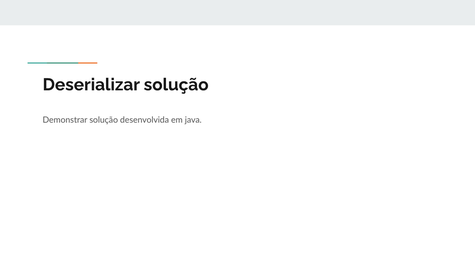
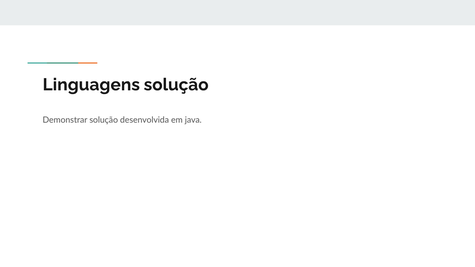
Deserializar: Deserializar -> Linguagens (91, 85)
